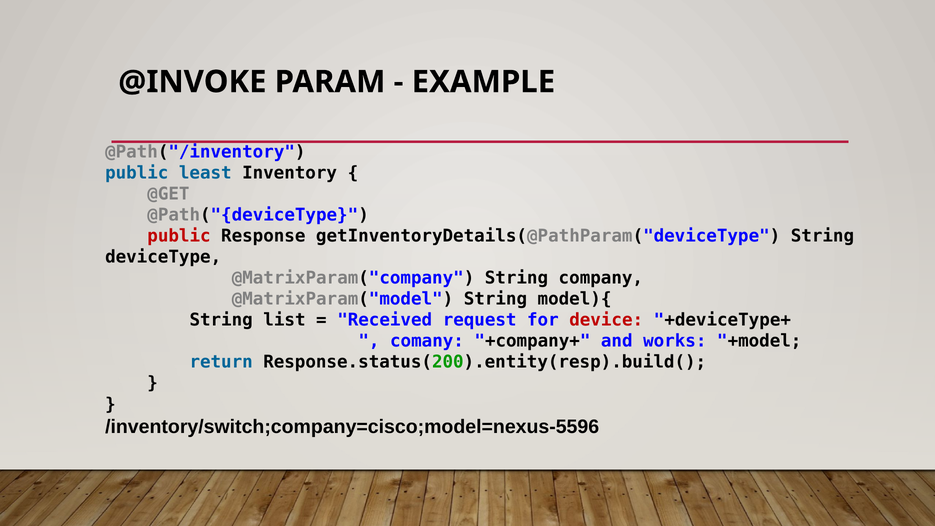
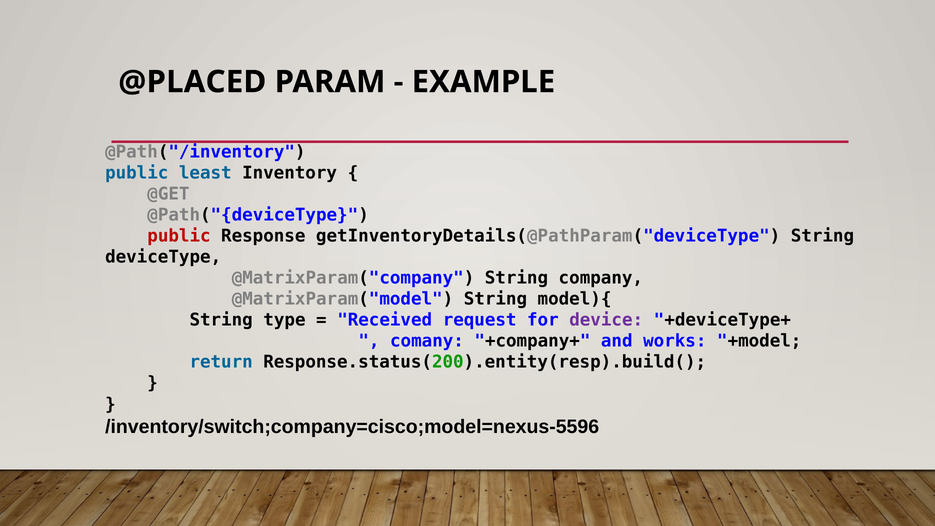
@INVOKE: @INVOKE -> @PLACED (192, 82)
list: list -> type (284, 320)
device colour: red -> purple (606, 320)
